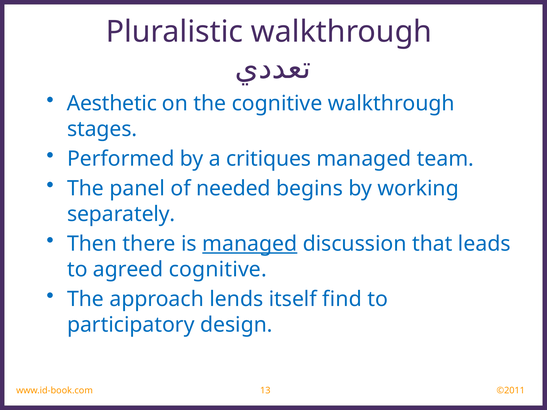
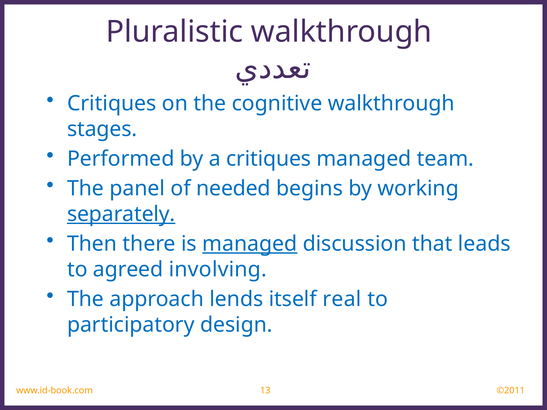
Aesthetic: Aesthetic -> Critiques (112, 104)
separately underline: none -> present (121, 214)
agreed cognitive: cognitive -> involving (218, 270)
find: find -> real (342, 299)
